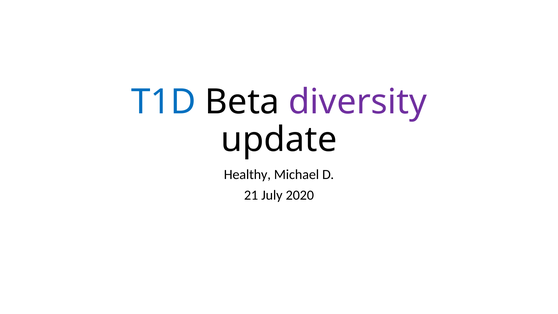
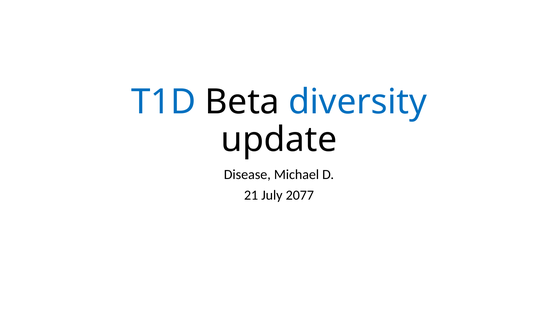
diversity colour: purple -> blue (358, 102)
Healthy: Healthy -> Disease (247, 174)
2020: 2020 -> 2077 (300, 195)
